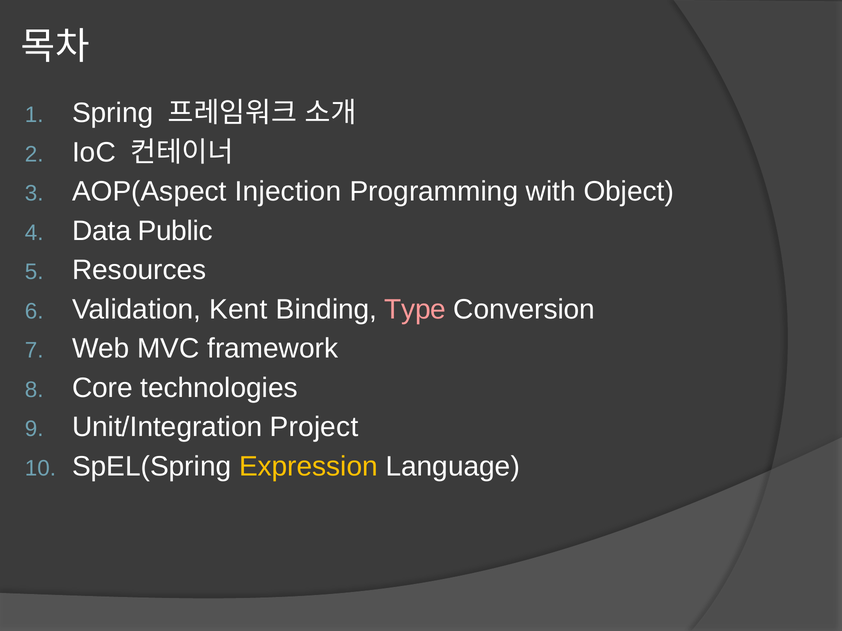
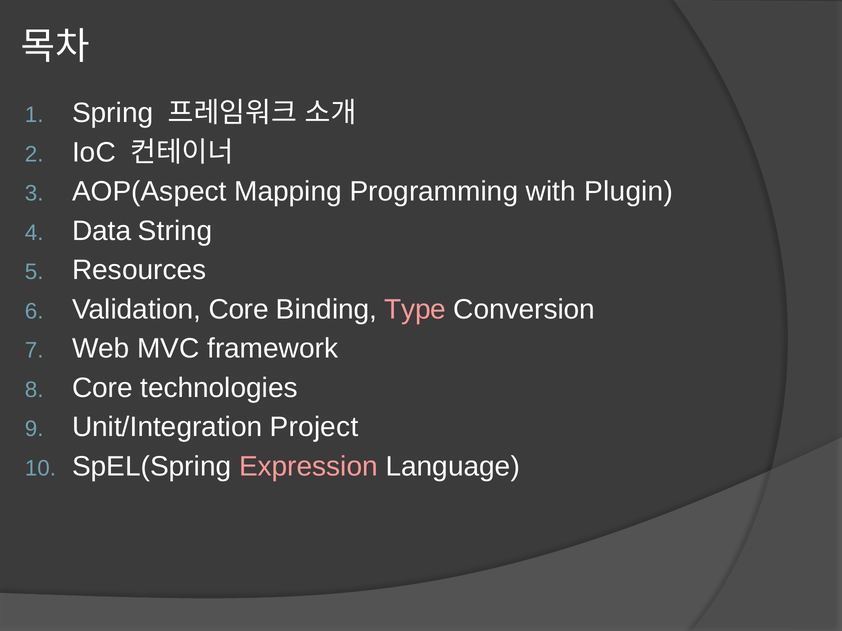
Injection: Injection -> Mapping (288, 192)
Object: Object -> Plugin (629, 192)
Public: Public -> String (175, 231)
Validation Kent: Kent -> Core (239, 310)
Expression colour: yellow -> pink (308, 467)
